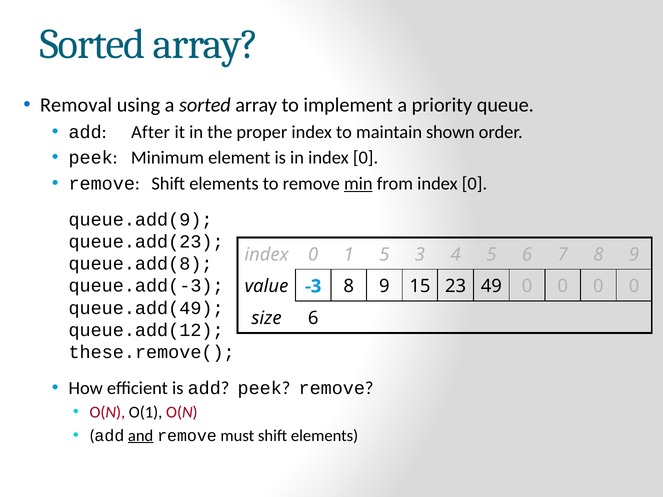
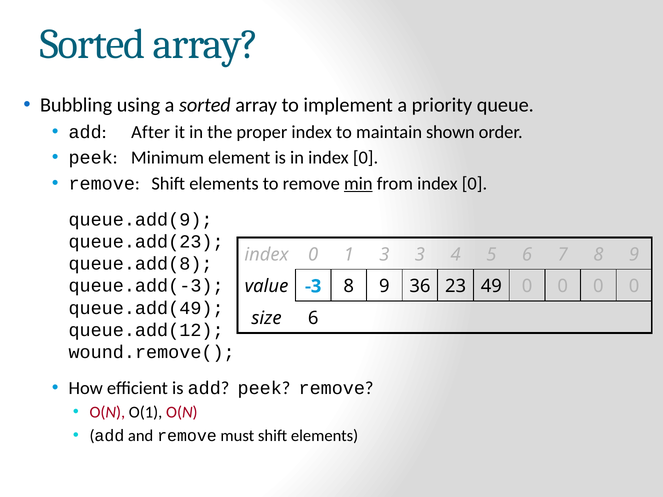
Removal: Removal -> Bubbling (76, 105)
1 5: 5 -> 3 (384, 255)
15: 15 -> 36 (420, 286)
these.remove(: these.remove( -> wound.remove( (152, 352)
and underline: present -> none (141, 436)
